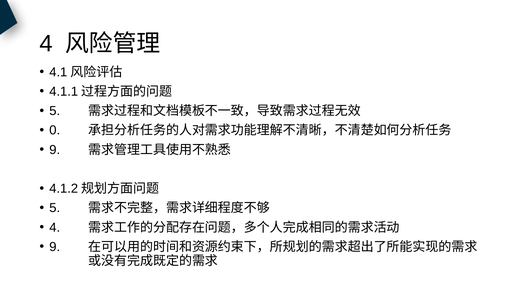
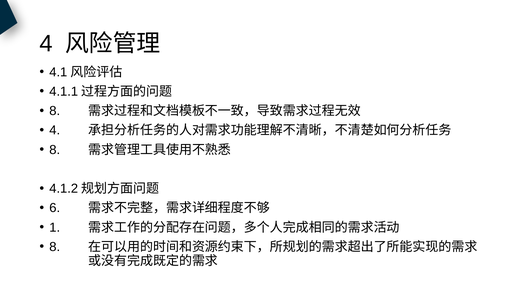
5: 5 -> 8 (55, 111)
0: 0 -> 4 (55, 130)
9: 9 -> 8 (55, 150)
5: 5 -> 6 (55, 208)
4: 4 -> 1 (55, 227)
9: 9 -> 8 (55, 247)
